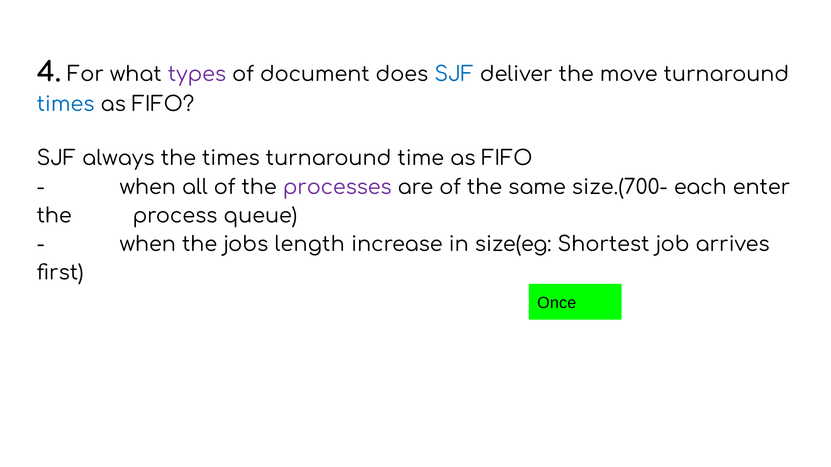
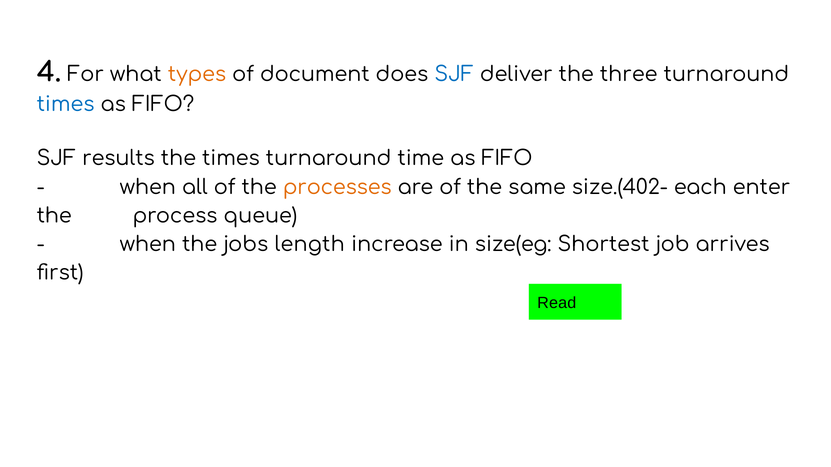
types colour: purple -> orange (197, 75)
move: move -> three (629, 75)
always: always -> results (118, 159)
processes colour: purple -> orange (337, 187)
size.(700-: size.(700- -> size.(402- (620, 187)
Once: Once -> Read (557, 303)
